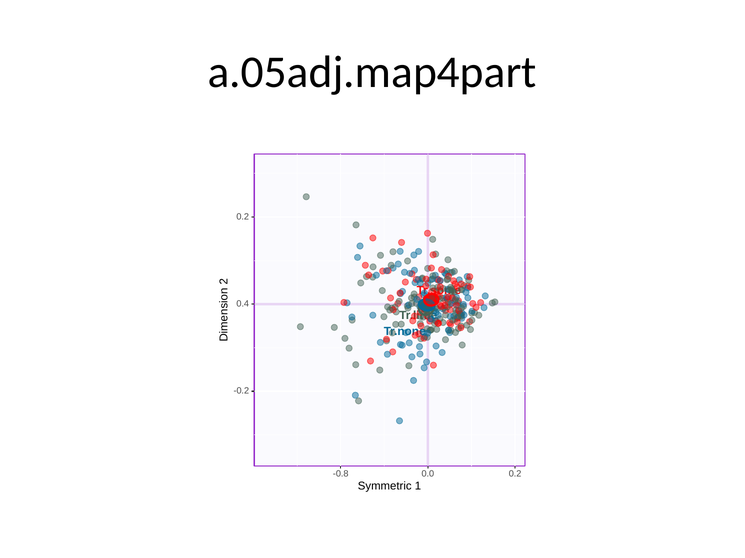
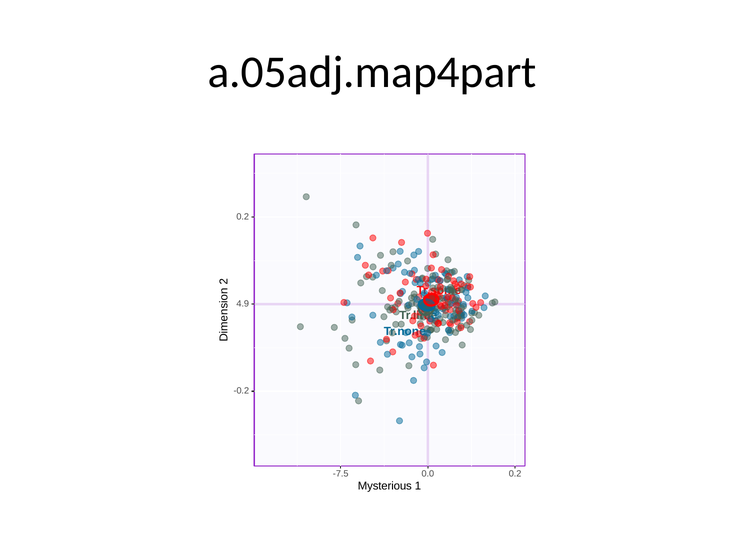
0.4: 0.4 -> 4.9 (243, 304)
-0.8: -0.8 -> -7.5 (341, 475)
Symmetric: Symmetric -> Mysterious (385, 487)
